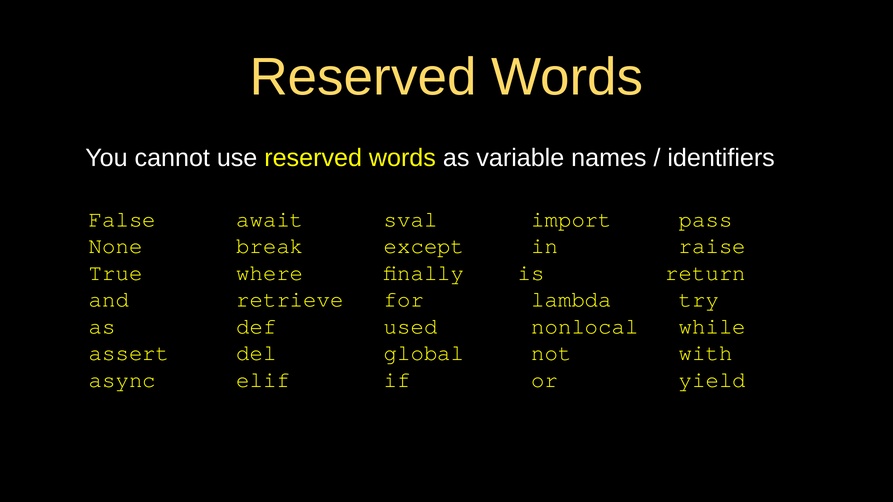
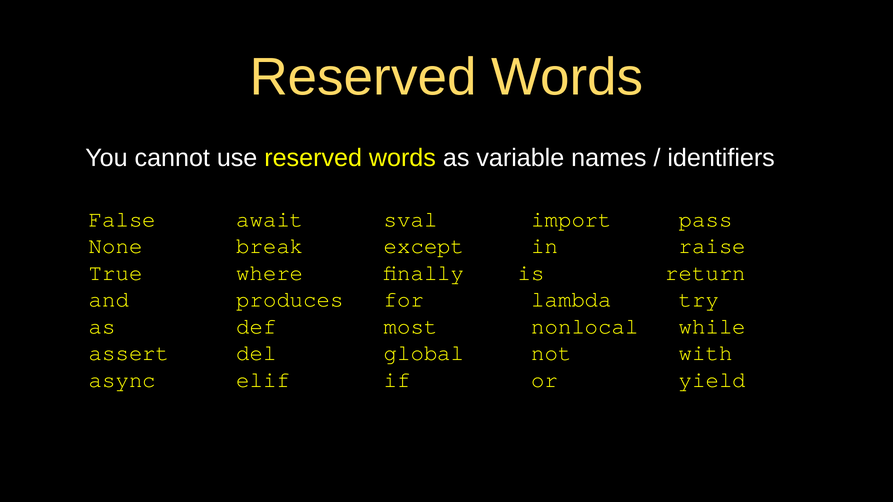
retrieve: retrieve -> produces (290, 300)
used: used -> most (411, 327)
